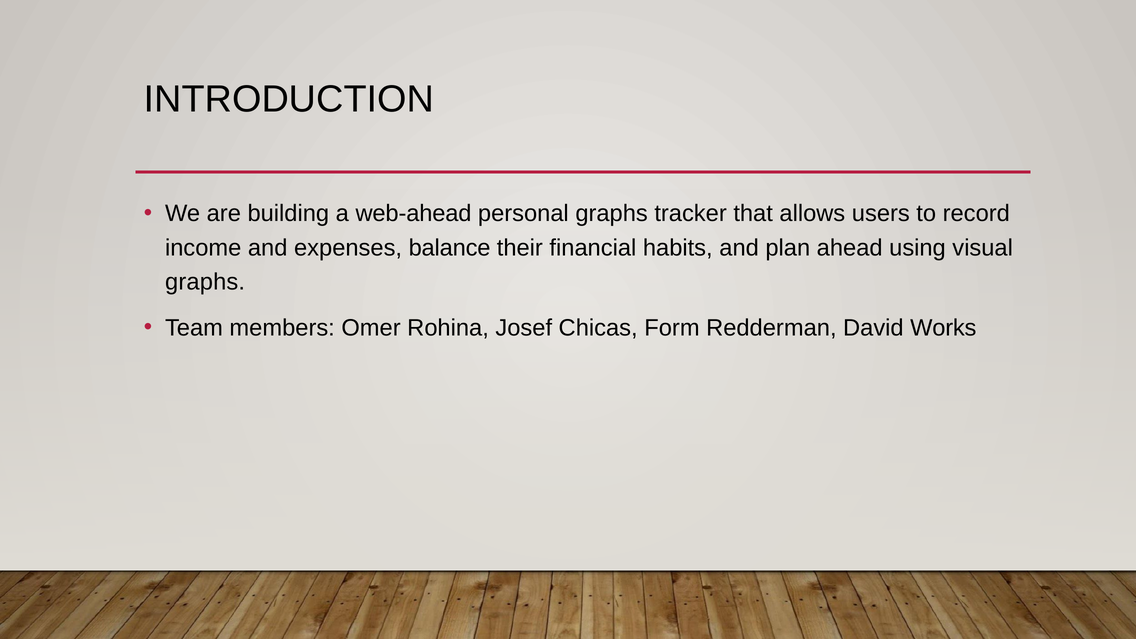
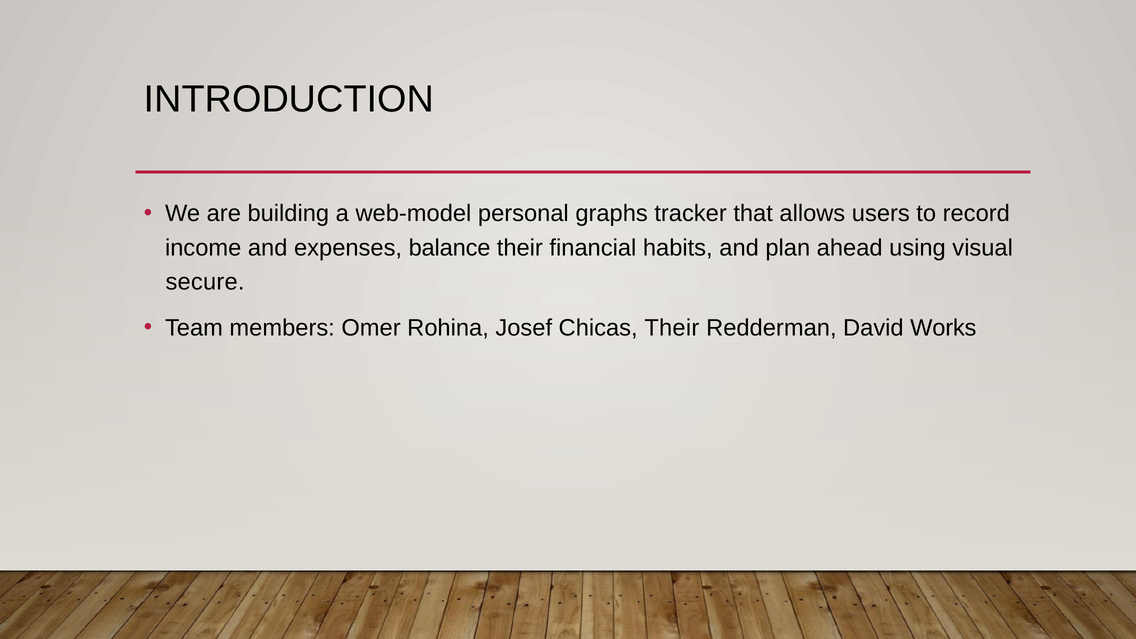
web-ahead: web-ahead -> web-model (413, 214)
graphs: graphs -> secure (205, 282)
Chicas Form: Form -> Their (672, 328)
